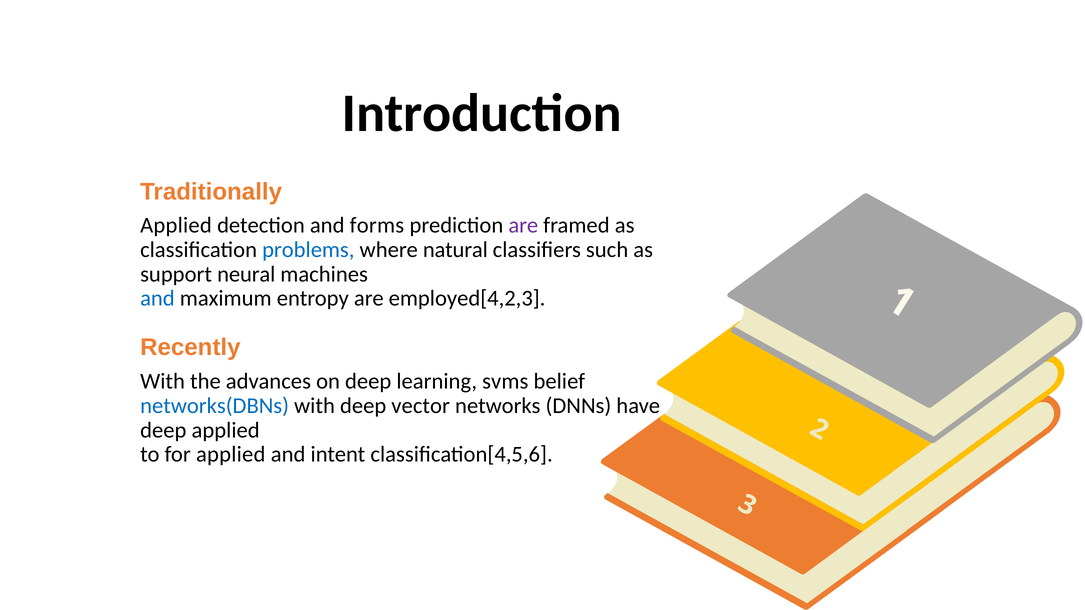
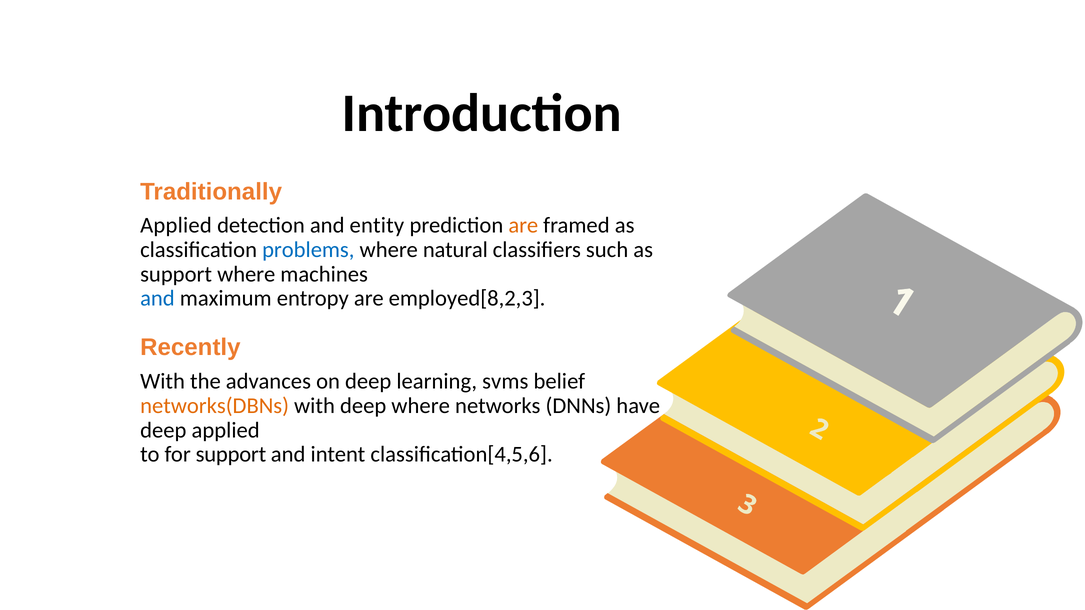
forms: forms -> entity (377, 225)
are colour: purple -> orange (523, 225)
support neural: neural -> where (246, 274)
employed[4,2,3: employed[4,2,3 -> employed[8,2,3 (467, 299)
networks(DBNs colour: blue -> orange (215, 406)
deep vector: vector -> where (421, 406)
for applied: applied -> support (231, 455)
